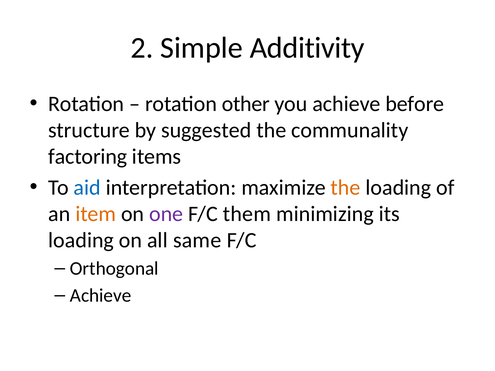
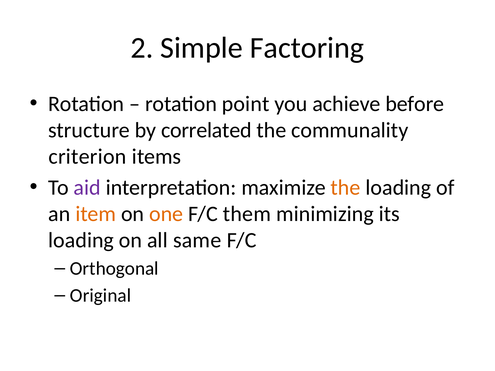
Additivity: Additivity -> Factoring (307, 48)
other: other -> point (246, 104)
suggested: suggested -> correlated (206, 130)
factoring: factoring -> criterion (88, 157)
aid colour: blue -> purple (87, 188)
one colour: purple -> orange (166, 214)
Achieve: Achieve -> Original (101, 296)
